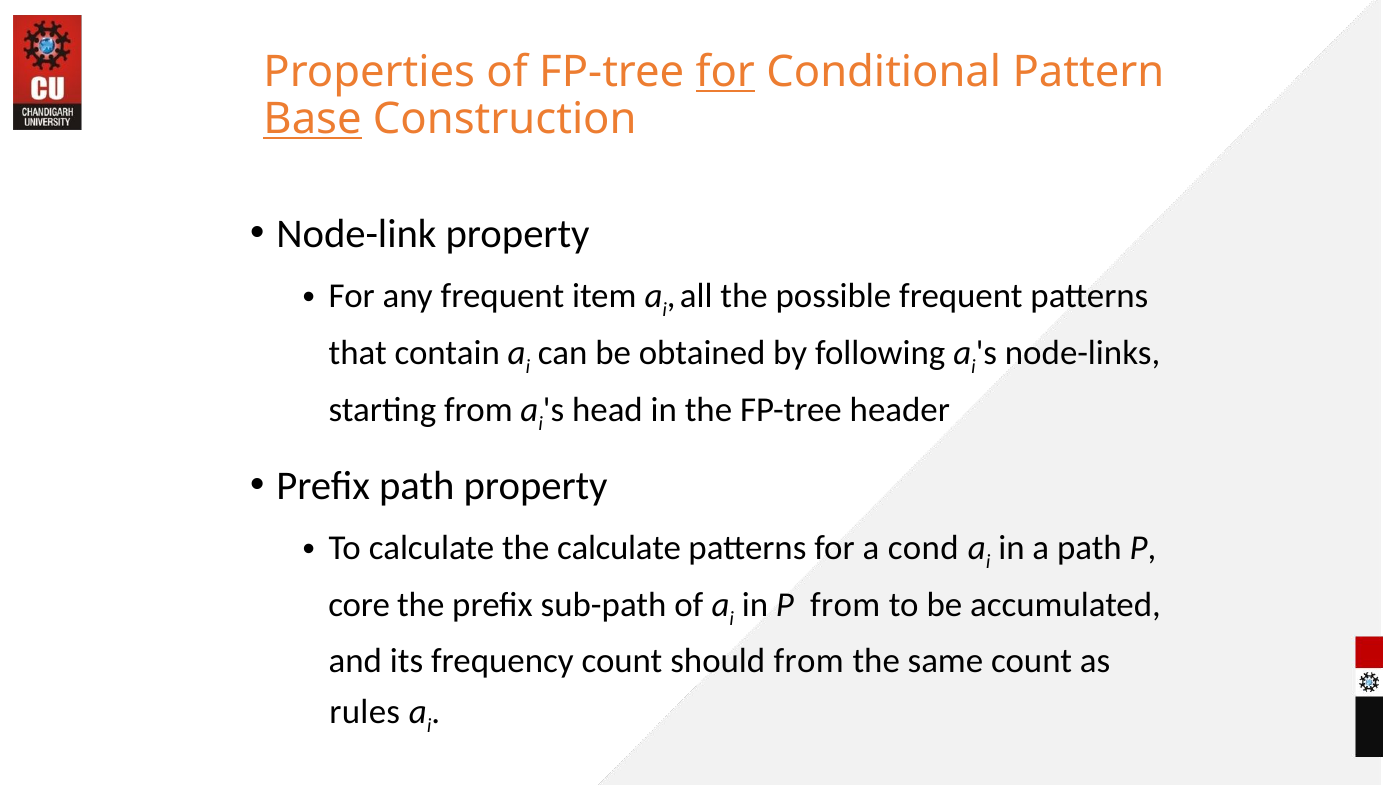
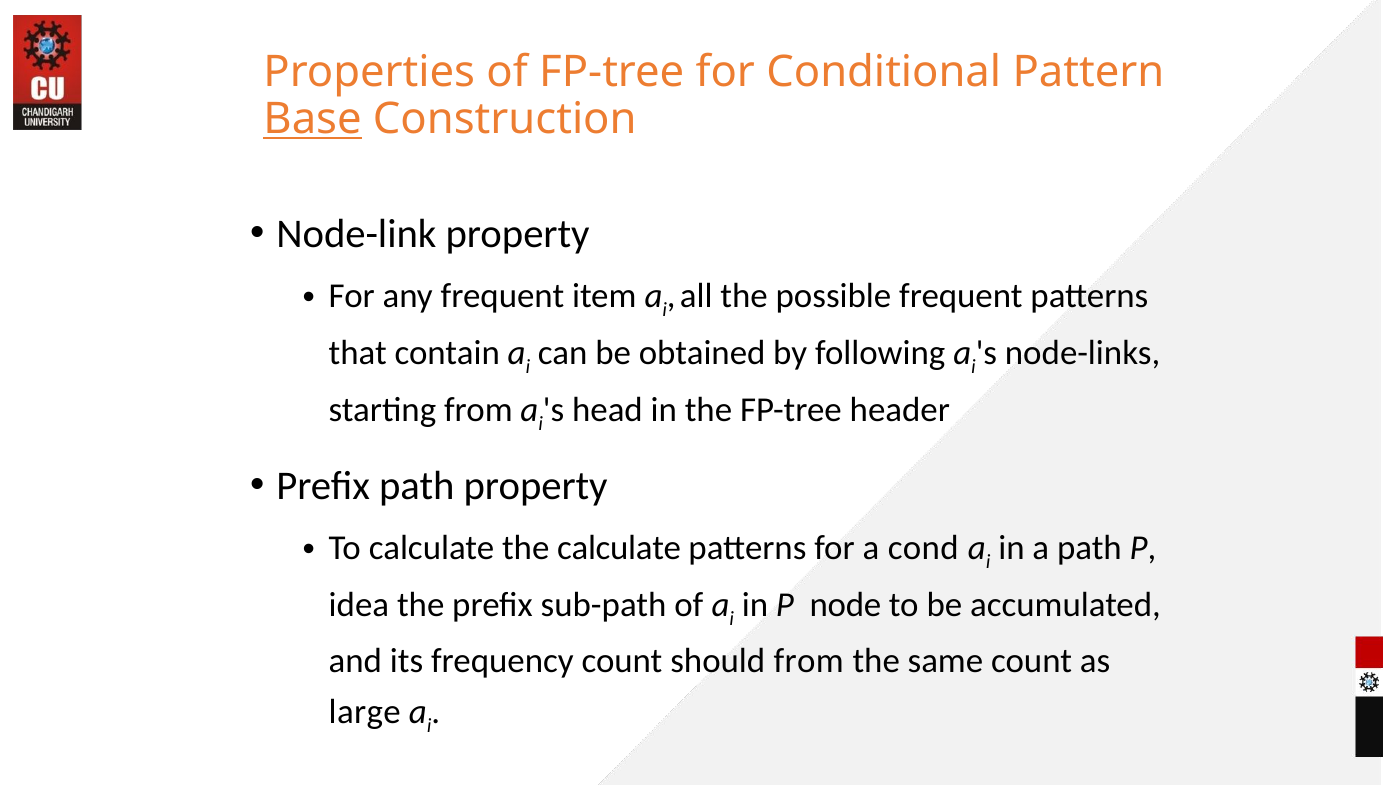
for underline: present -> none (725, 72)
core: core -> idea (359, 605)
P from: from -> node (845, 605)
rules: rules -> large (365, 713)
